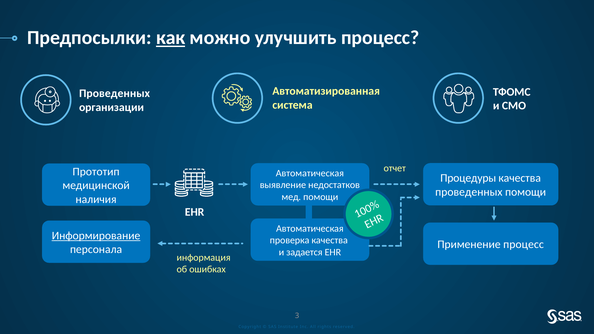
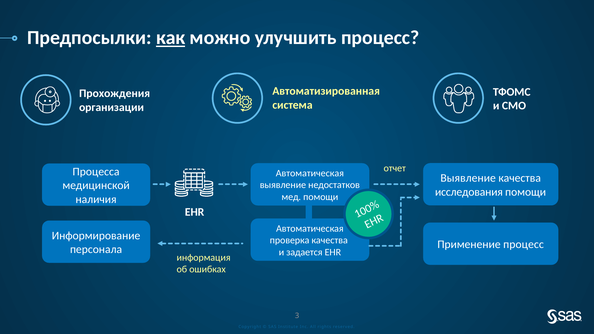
Проведенных: Проведенных -> Прохождения (115, 94)
Прототип: Прототип -> Процесса (96, 172)
Процедуры: Процедуры -> Выявление (468, 178)
проведенных: проведенных -> исследования (469, 192)
Информирование underline: present -> none (96, 236)
